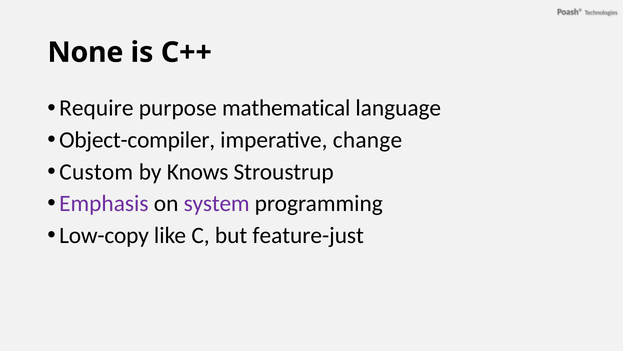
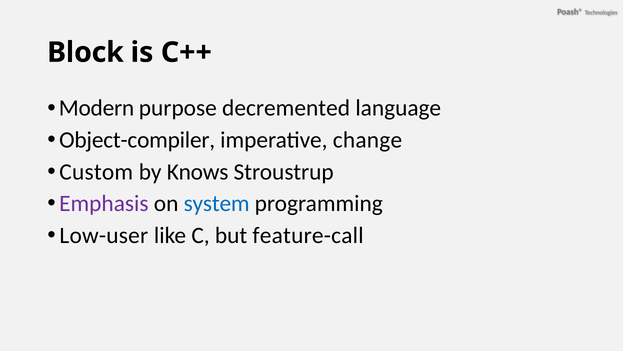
None: None -> Block (85, 52)
Require: Require -> Modern (96, 108)
mathematical: mathematical -> decremented (286, 108)
system colour: purple -> blue (217, 203)
Low-copy: Low-copy -> Low-user (104, 235)
feature-just: feature-just -> feature-call (308, 235)
